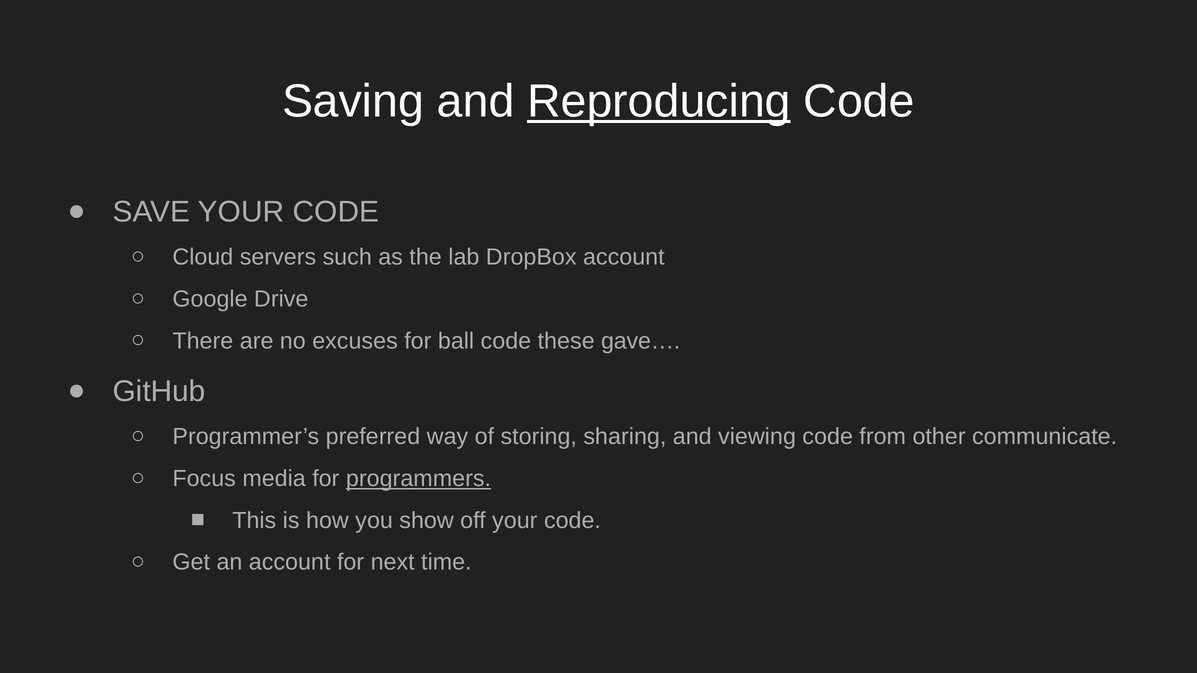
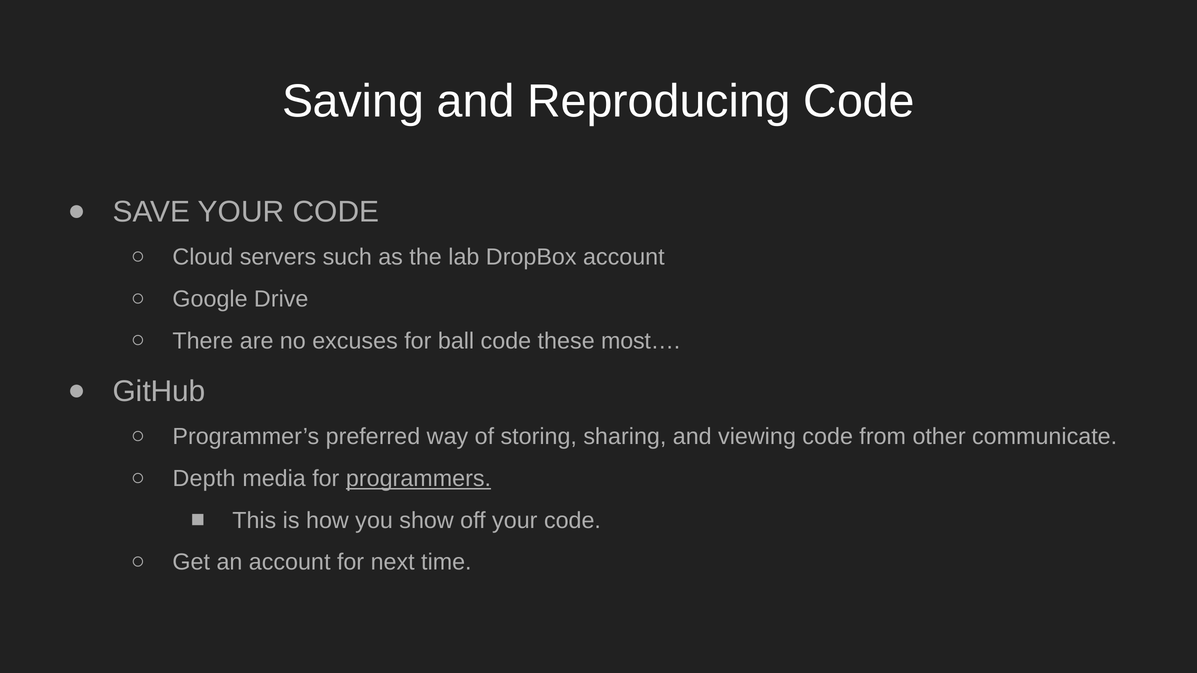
Reproducing underline: present -> none (659, 101)
gave…: gave… -> most… (641, 341)
Focus: Focus -> Depth (204, 479)
